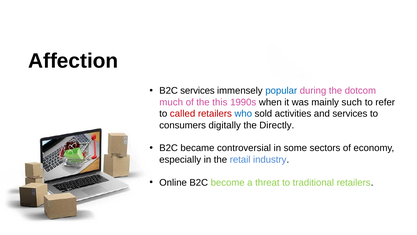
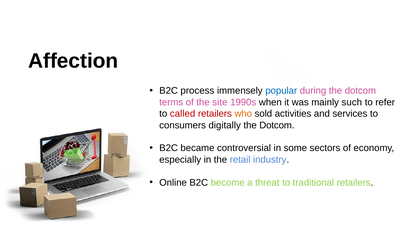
B2C services: services -> process (197, 91)
much: much -> terms (171, 102)
this: this -> site (220, 102)
who colour: blue -> orange (243, 113)
Directly: Directly -> Dotcom (277, 125)
